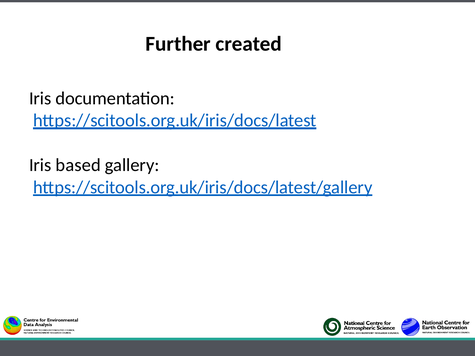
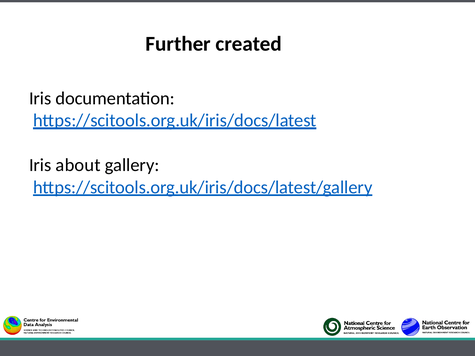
based: based -> about (78, 165)
